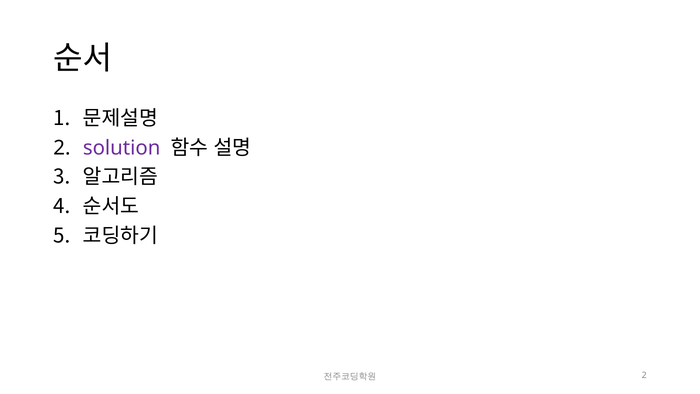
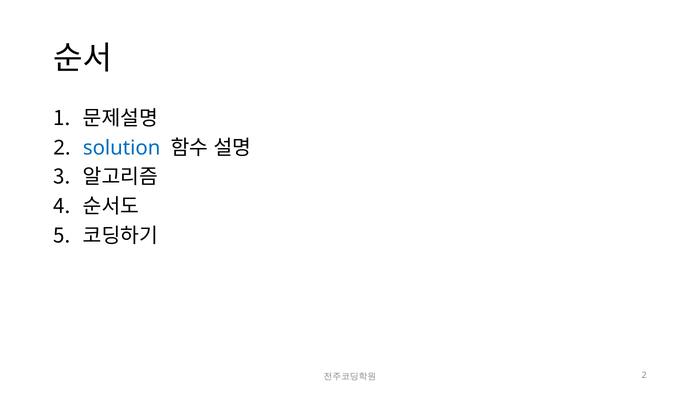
solution colour: purple -> blue (122, 148)
